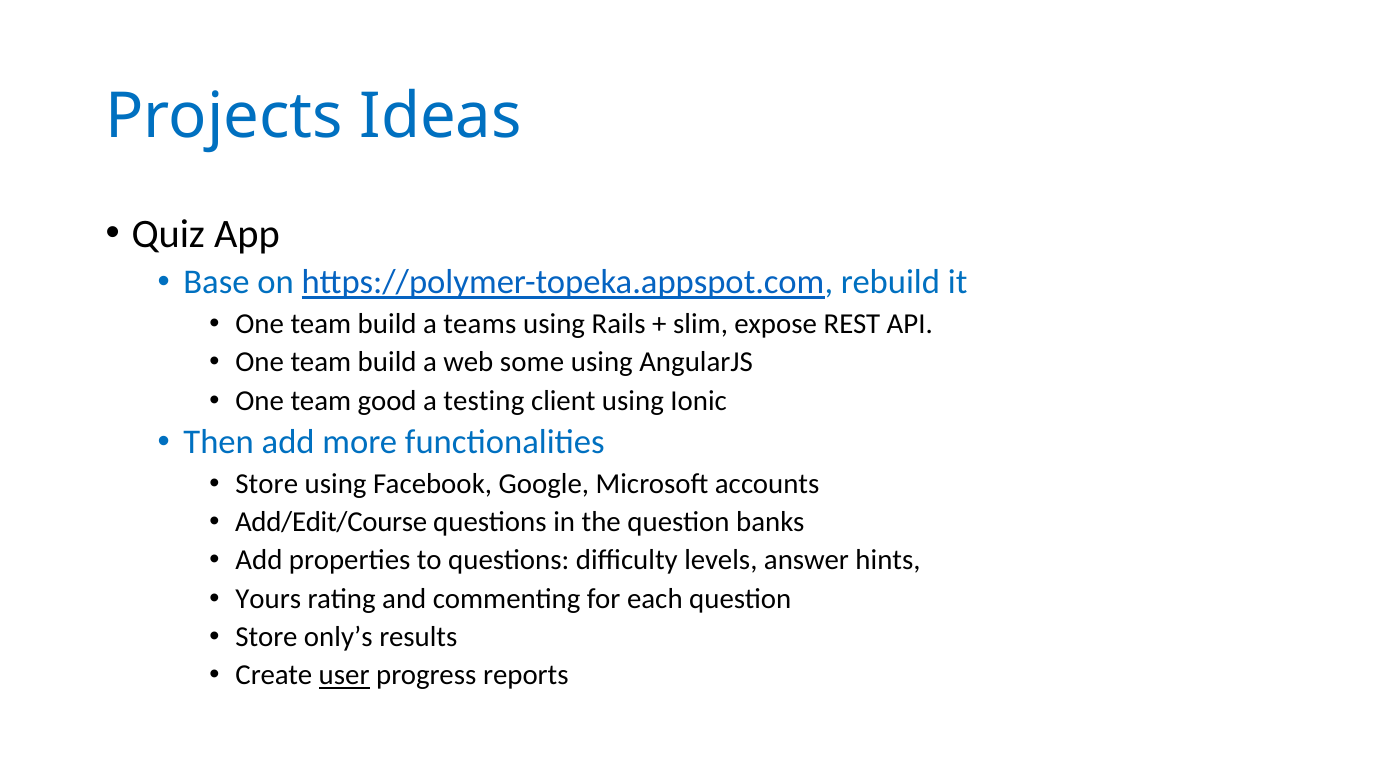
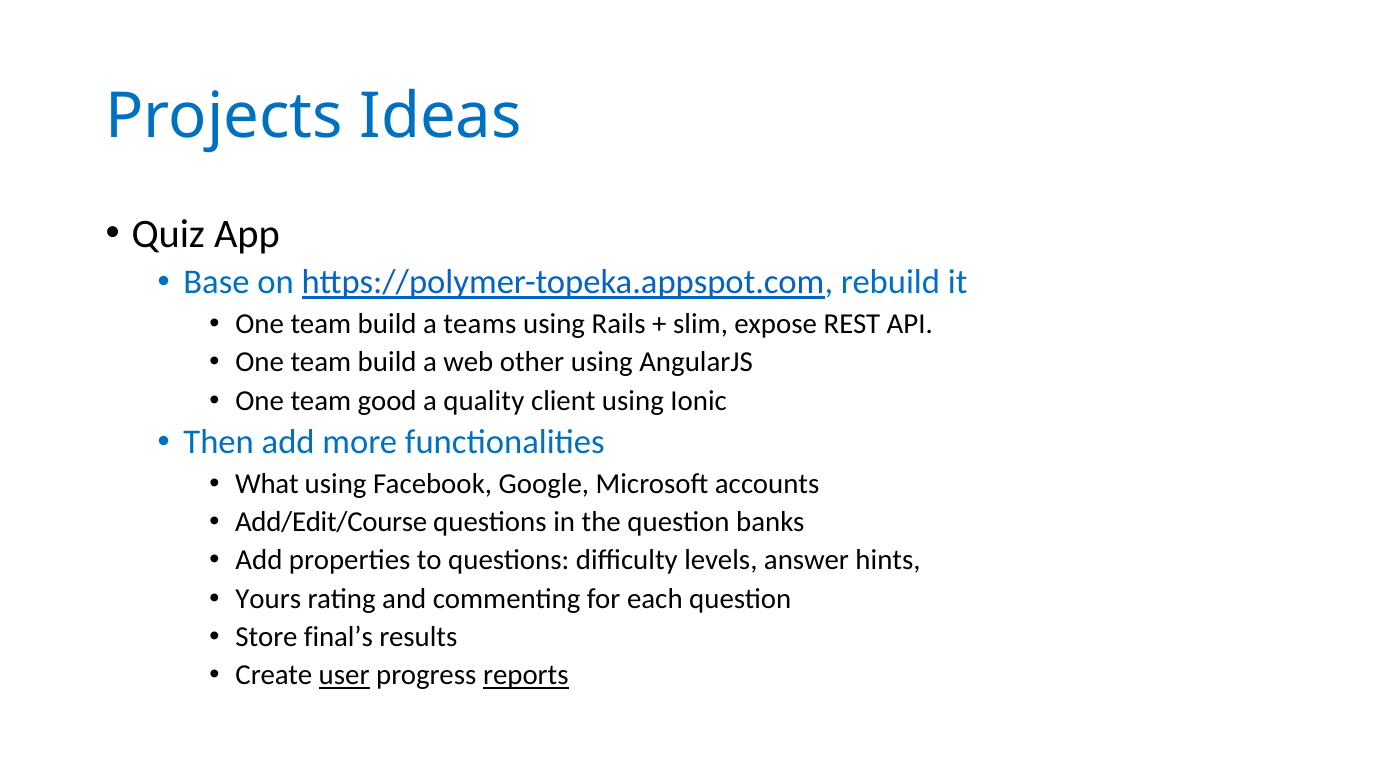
some: some -> other (532, 362)
testing: testing -> quality (484, 401)
Store: Store -> What (267, 484)
only’s: only’s -> final’s (338, 637)
reports underline: none -> present (526, 676)
